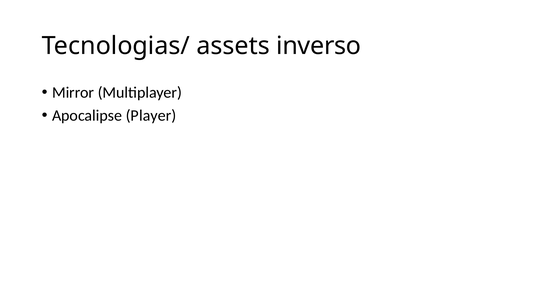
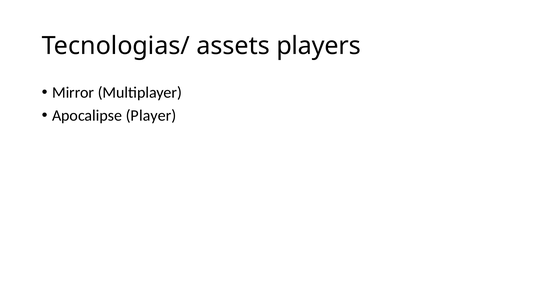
inverso: inverso -> players (319, 46)
